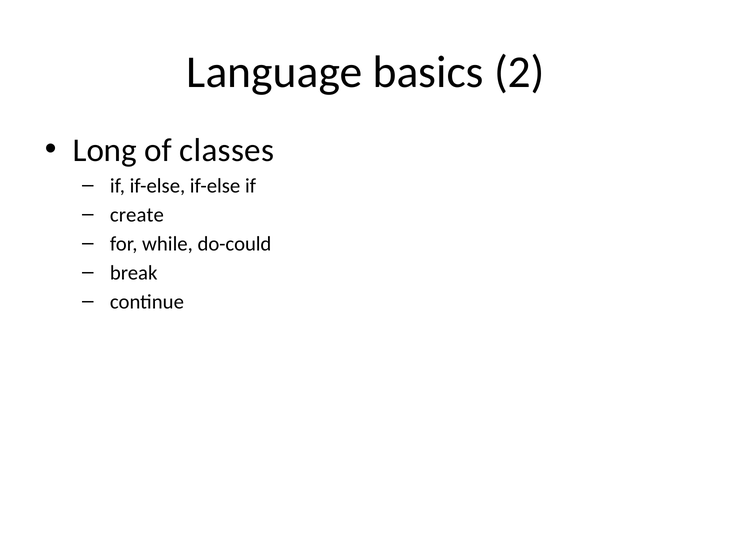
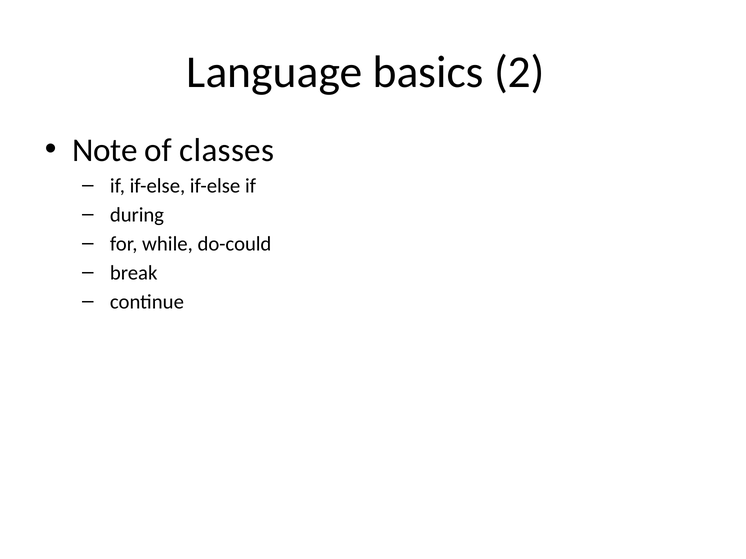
Long: Long -> Note (105, 150)
create: create -> during (137, 215)
